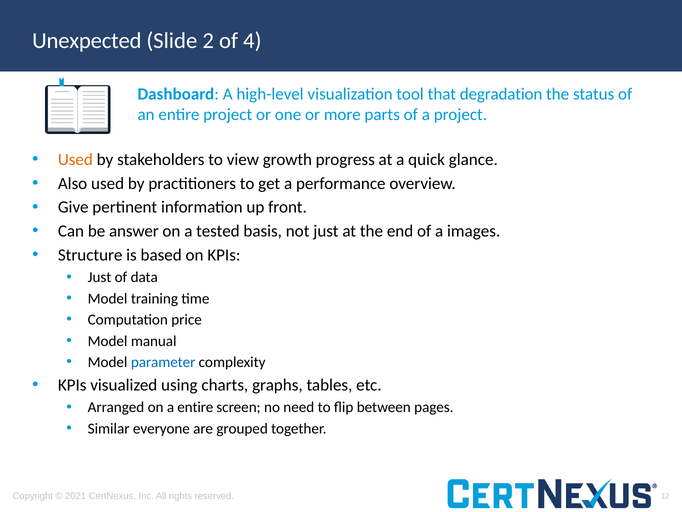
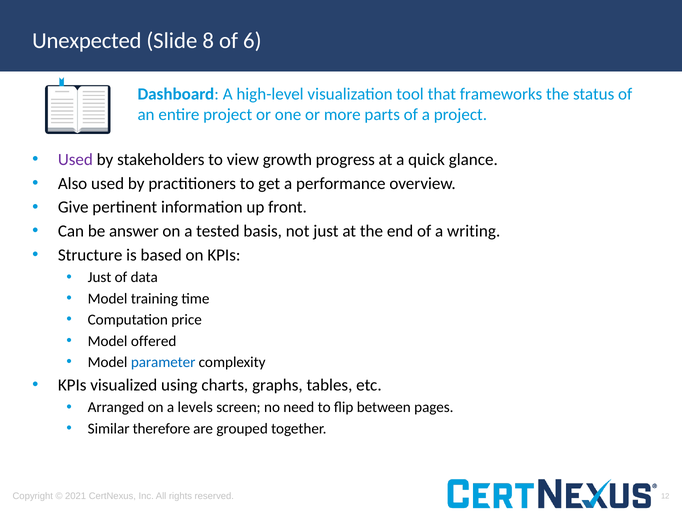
2: 2 -> 8 (208, 41)
4: 4 -> 6 (252, 41)
degradation: degradation -> frameworks (501, 94)
Used colour: orange -> purple (75, 159)
images: images -> writing (474, 231)
manual: manual -> offered (154, 341)
a entire: entire -> levels (195, 407)
everyone: everyone -> therefore (161, 428)
